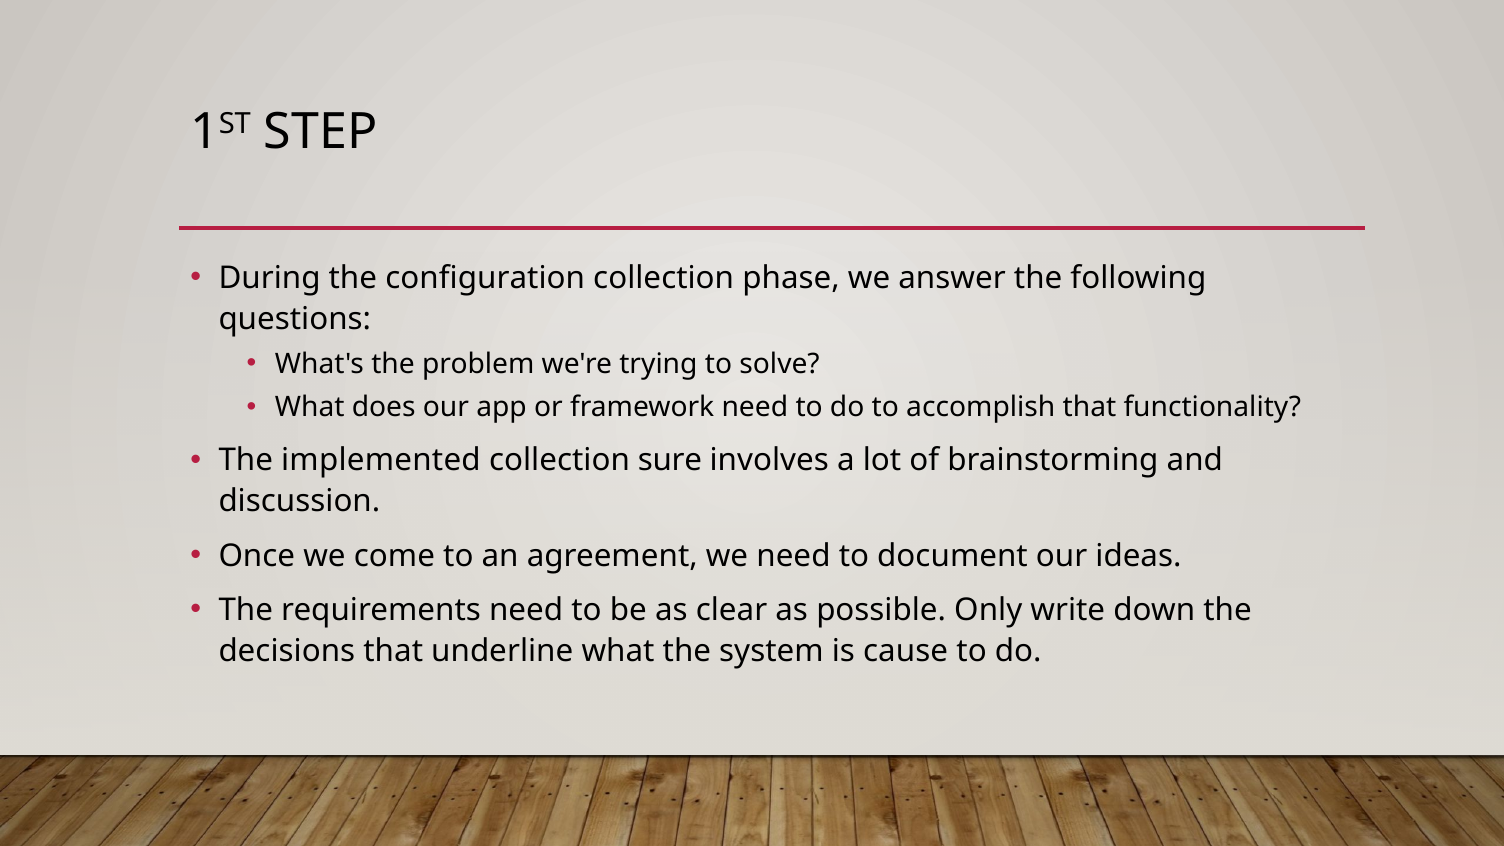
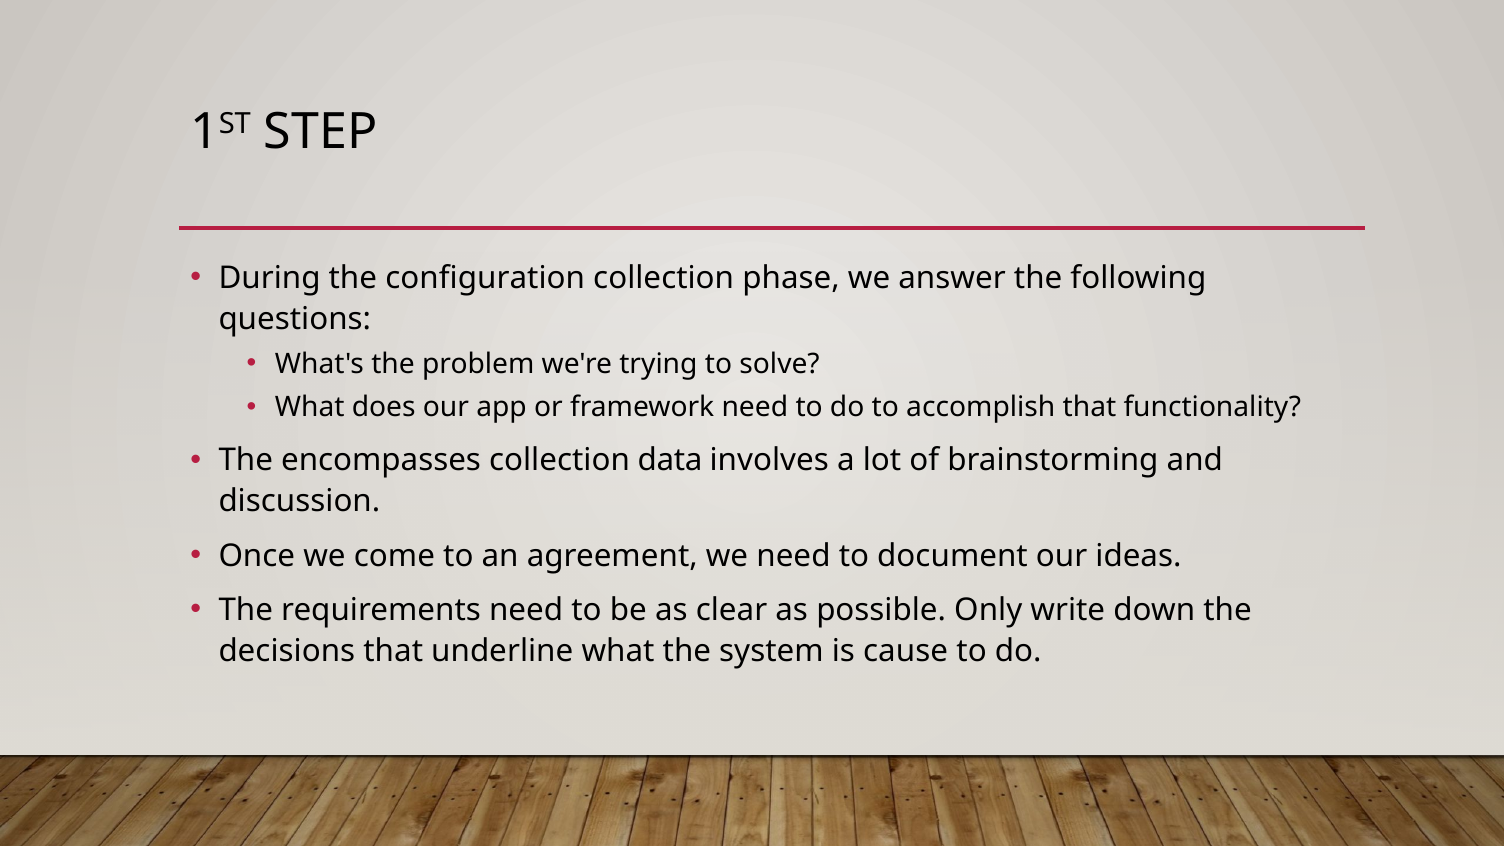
implemented: implemented -> encompasses (381, 461)
sure: sure -> data (670, 461)
